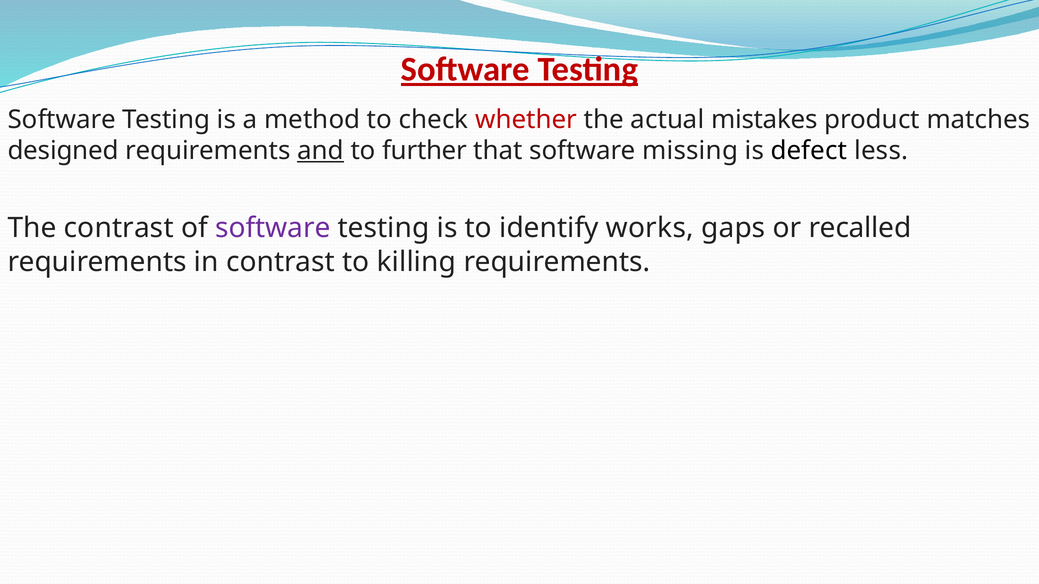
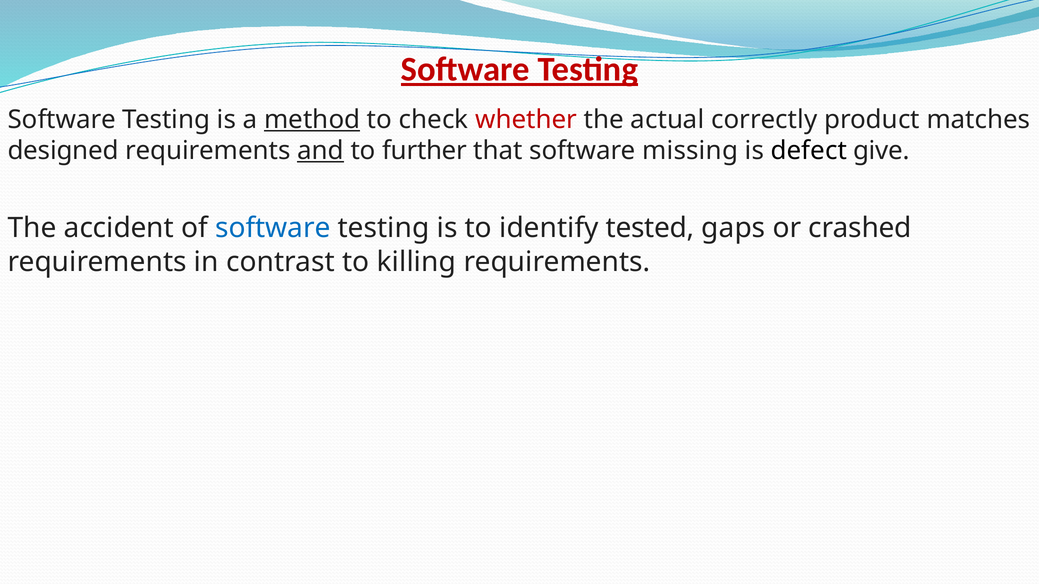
method underline: none -> present (312, 120)
mistakes: mistakes -> correctly (764, 120)
less: less -> give (881, 151)
The contrast: contrast -> accident (119, 228)
software colour: purple -> blue (273, 228)
works: works -> tested (650, 228)
recalled: recalled -> crashed (860, 228)
